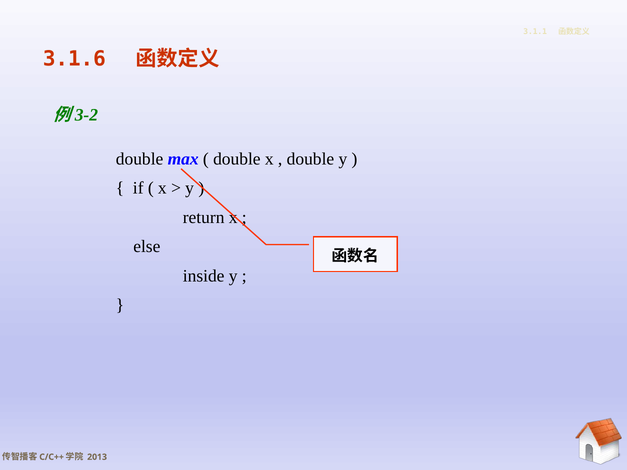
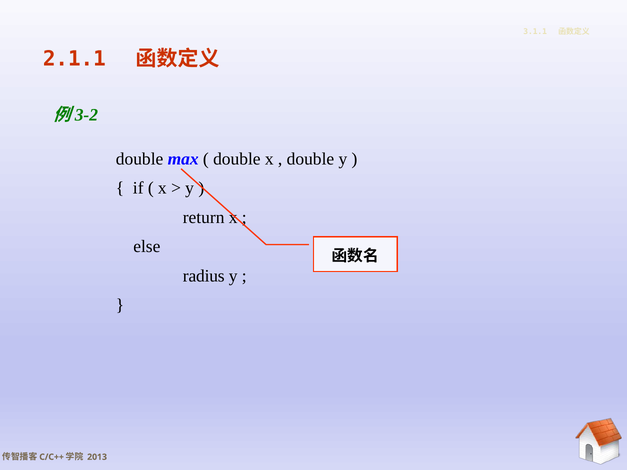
3.1.6: 3.1.6 -> 2.1.1 (74, 59)
inside: inside -> radius (204, 276)
